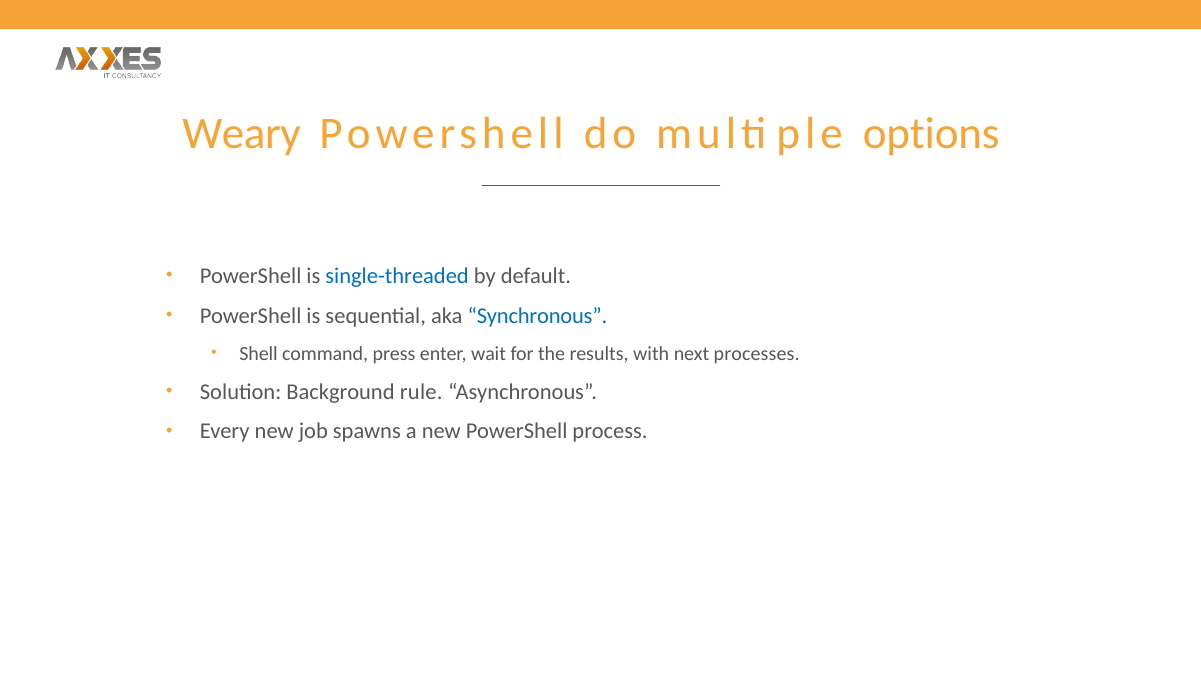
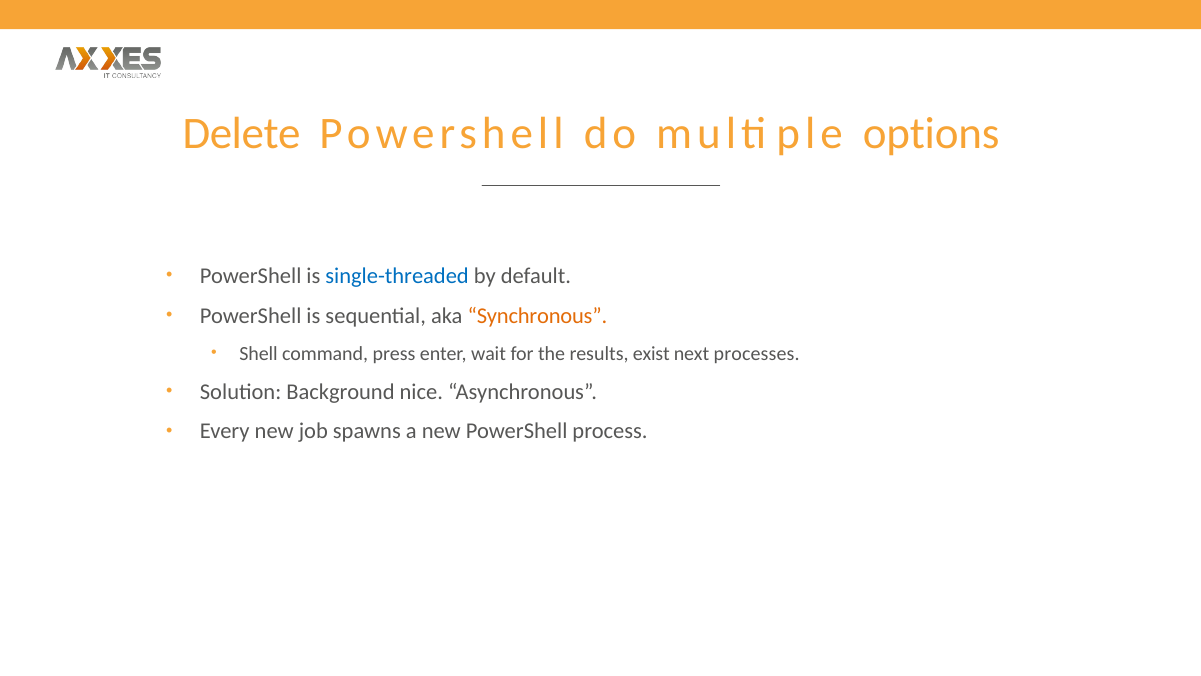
Weary: Weary -> Delete (242, 134)
Synchronous colour: blue -> orange (537, 316)
with: with -> exist (651, 353)
rule: rule -> nice (421, 392)
